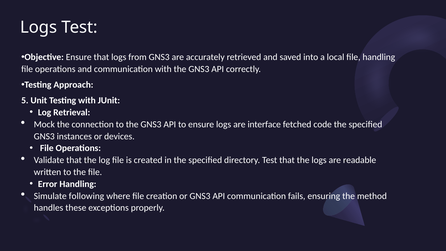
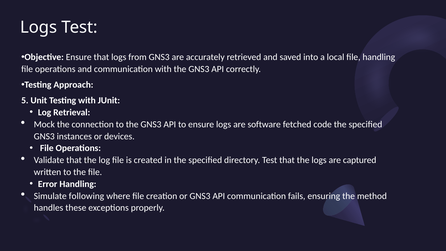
interface: interface -> software (264, 124)
readable: readable -> captured (360, 160)
